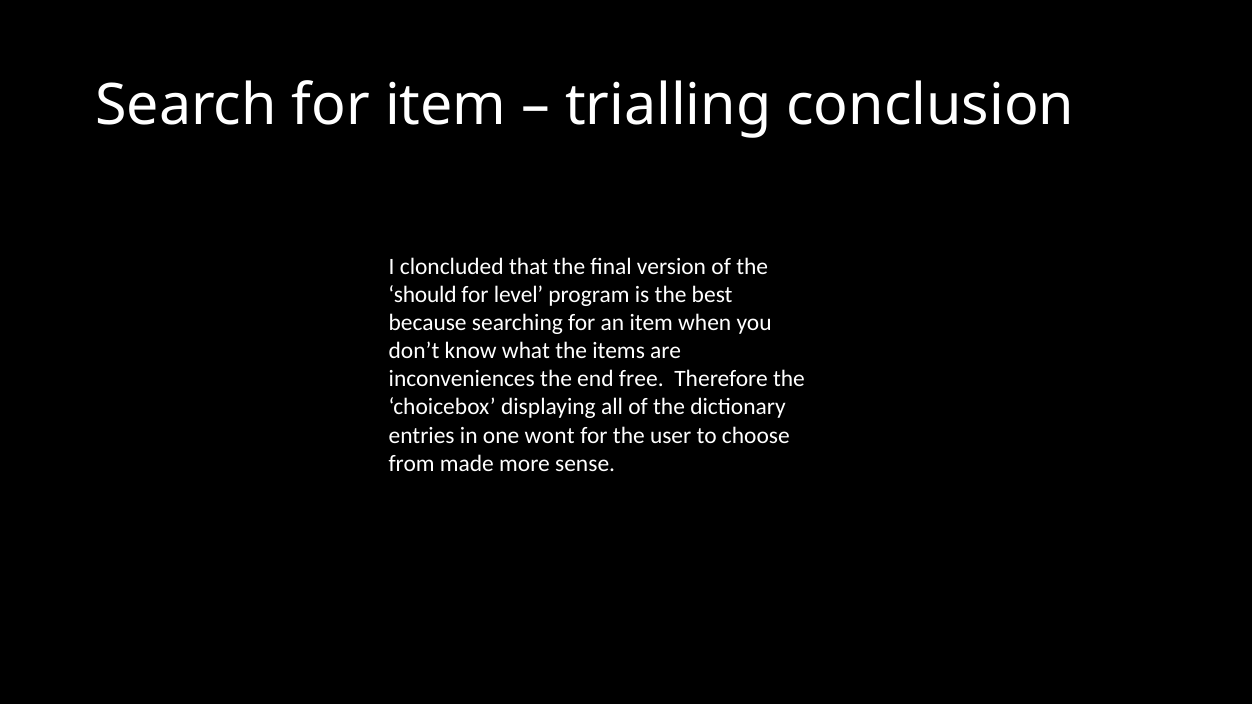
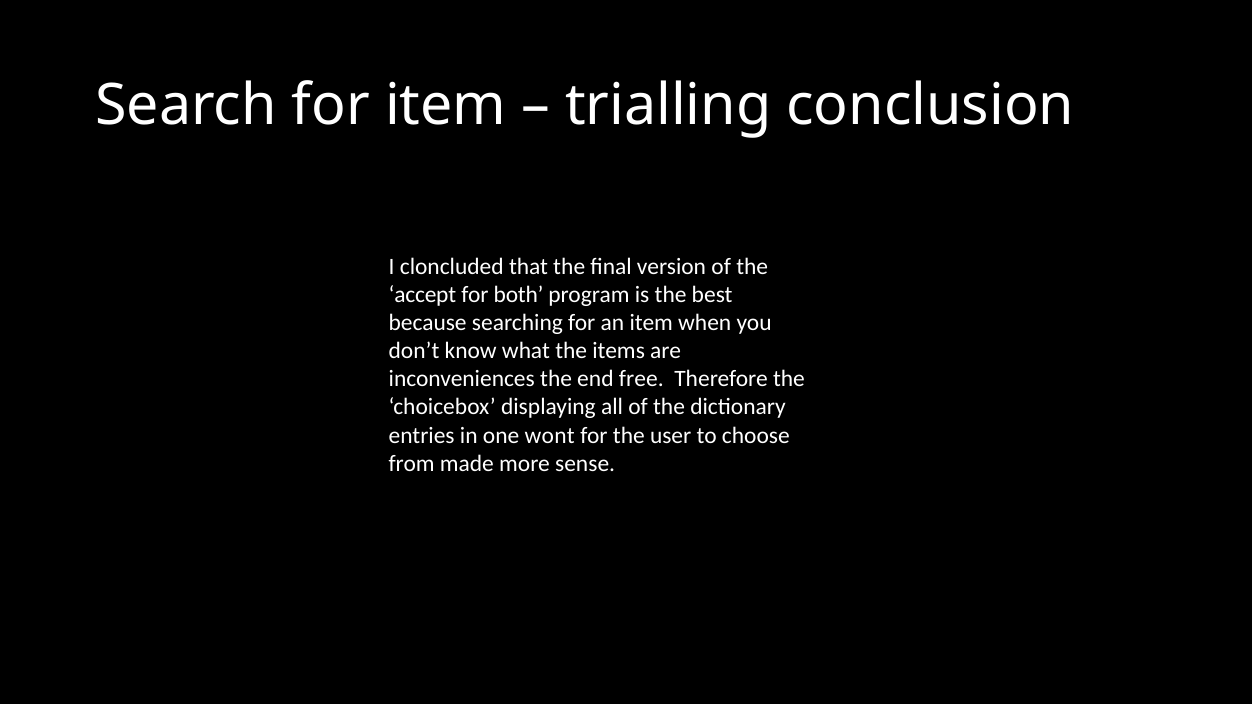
should: should -> accept (422, 295)
level: level -> both (519, 295)
